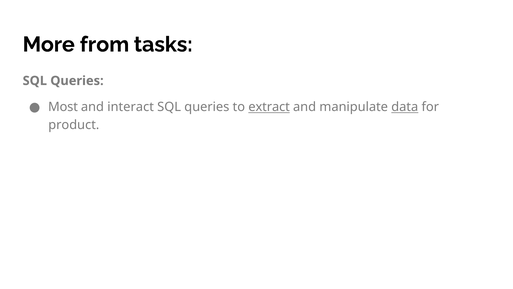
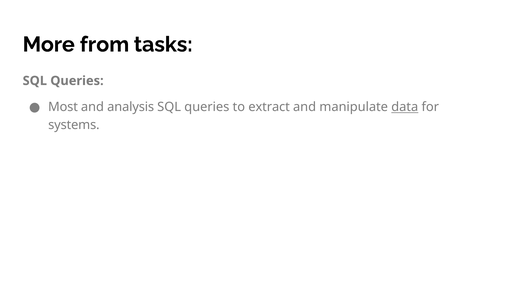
interact: interact -> analysis (131, 107)
extract underline: present -> none (269, 107)
product: product -> systems (74, 125)
